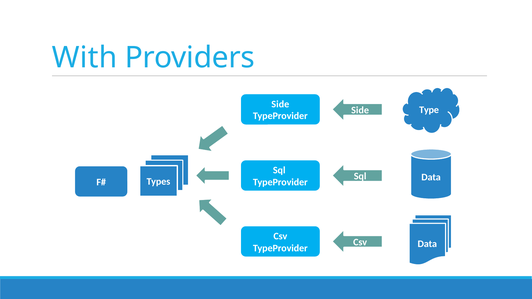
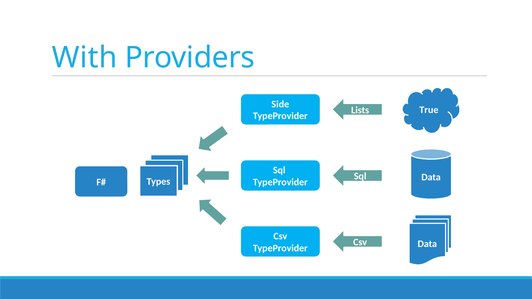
Type: Type -> True (429, 110)
Side: Side -> Lists (360, 110)
